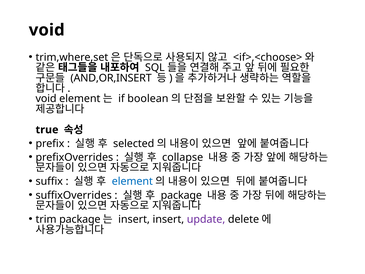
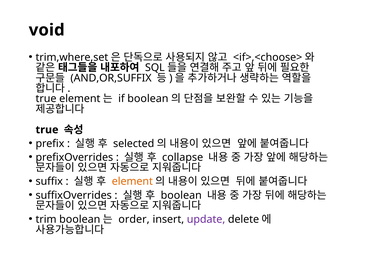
AND,OR,INSERT: AND,OR,INSERT -> AND,OR,SUFFIX (111, 78)
void: void -> true (46, 99)
element colour: blue -> orange (132, 181)
package: package -> boolean (181, 195)
trim package: package -> boolean (80, 219)
insert: insert -> order (134, 219)
